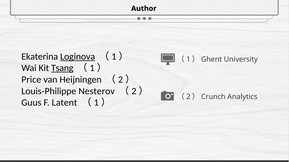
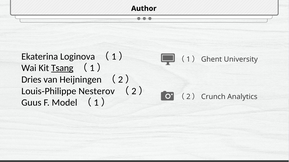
Loginova underline: present -> none (78, 57)
Price: Price -> Dries (31, 80)
Latent: Latent -> Model (65, 103)
